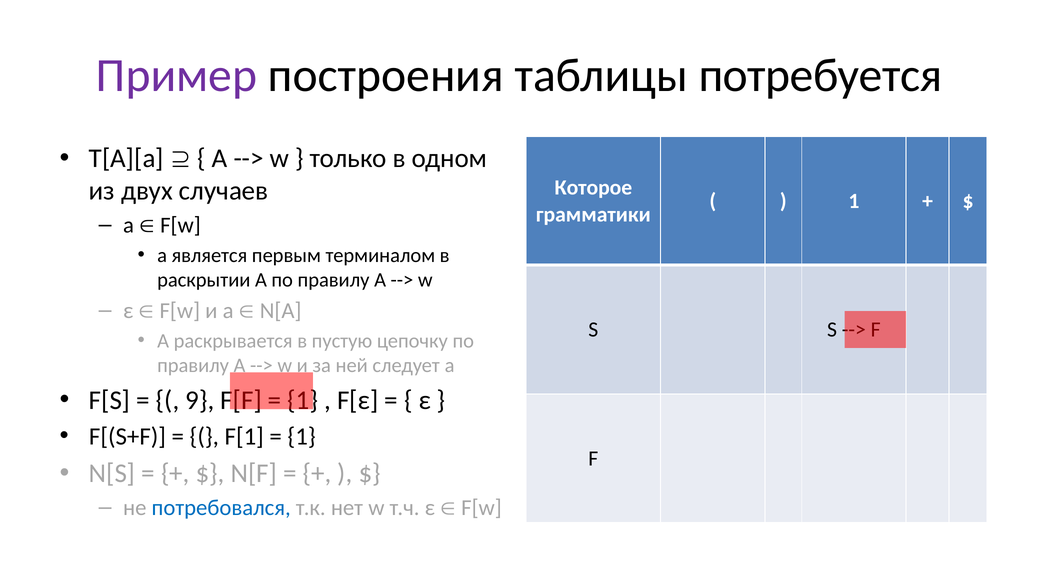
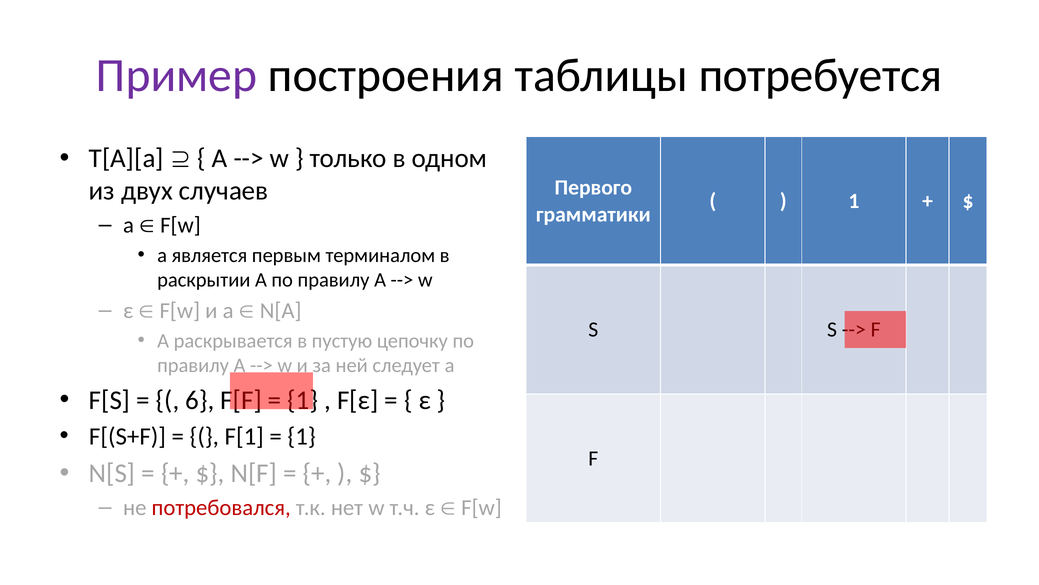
Которое: Которое -> Первого (593, 188)
9: 9 -> 6 (200, 400)
потребовался colour: blue -> red (221, 507)
